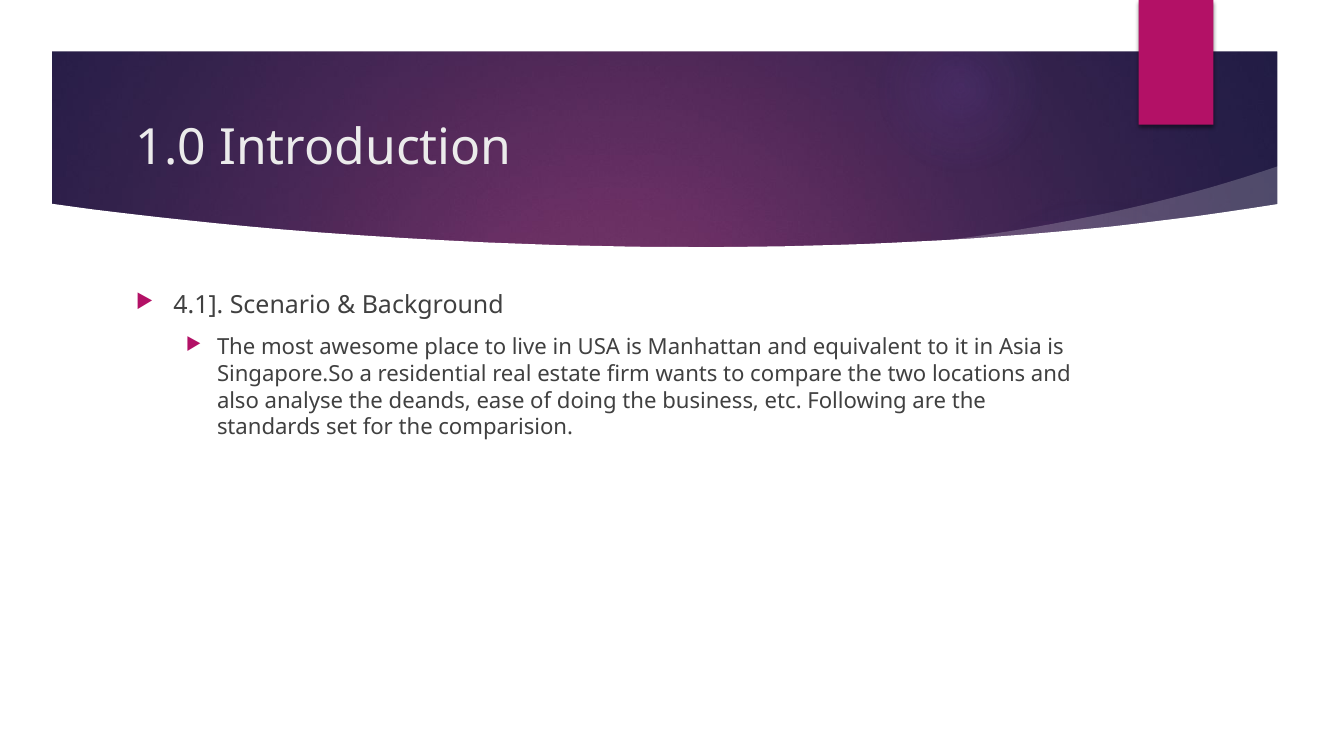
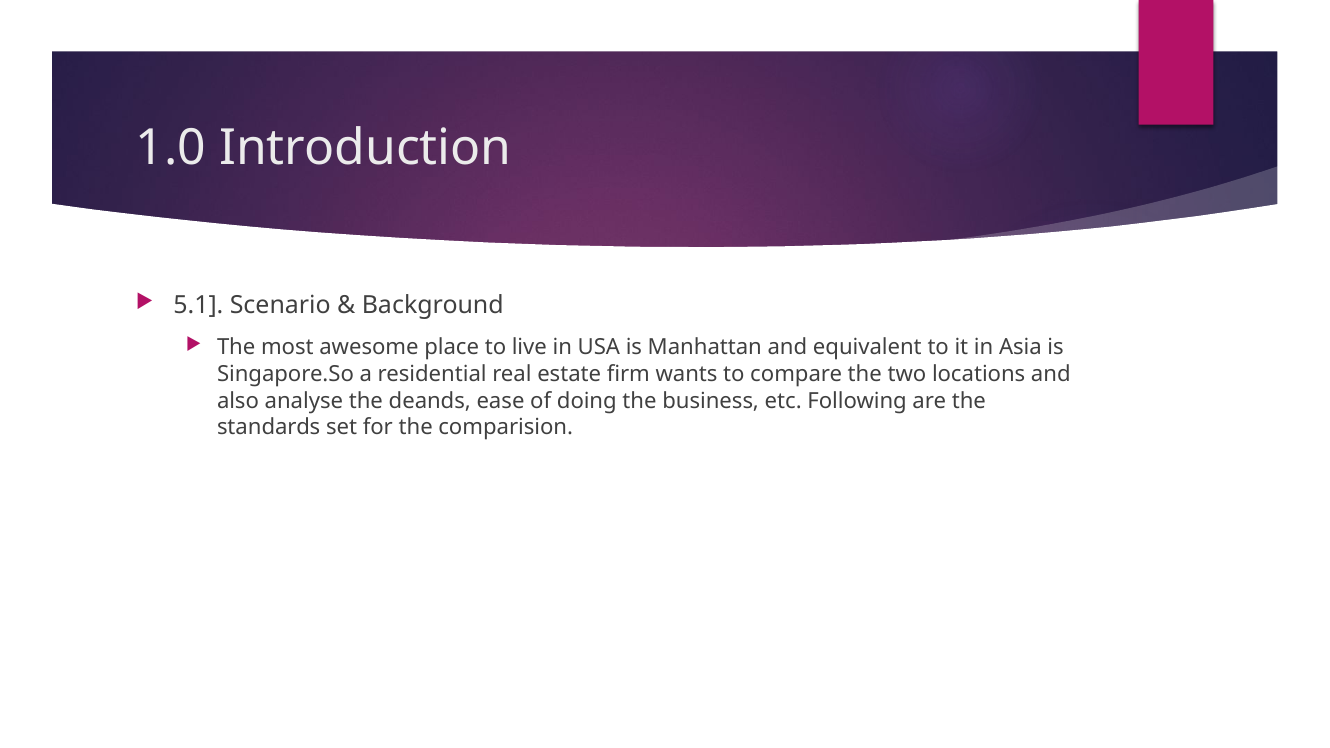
4.1: 4.1 -> 5.1 (198, 306)
